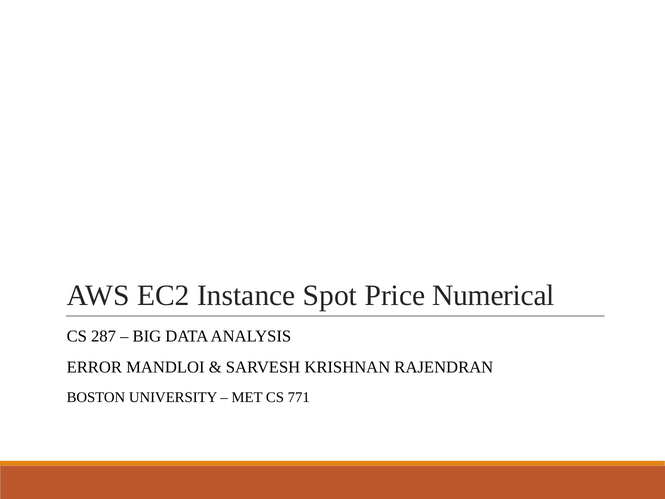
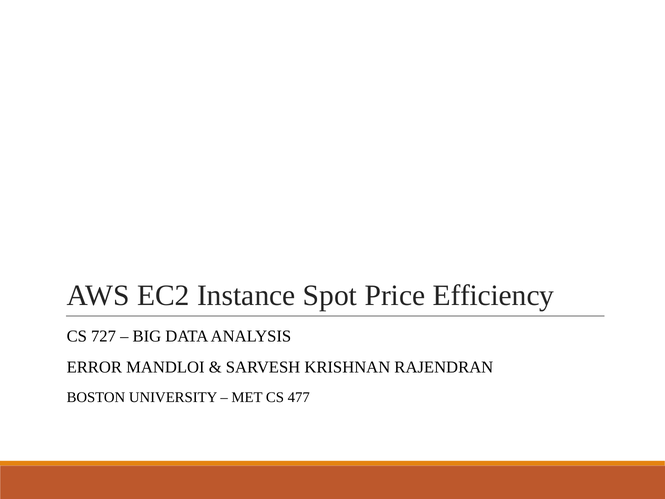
Numerical: Numerical -> Efficiency (493, 295)
287: 287 -> 727 (103, 336)
771: 771 -> 477 (299, 397)
